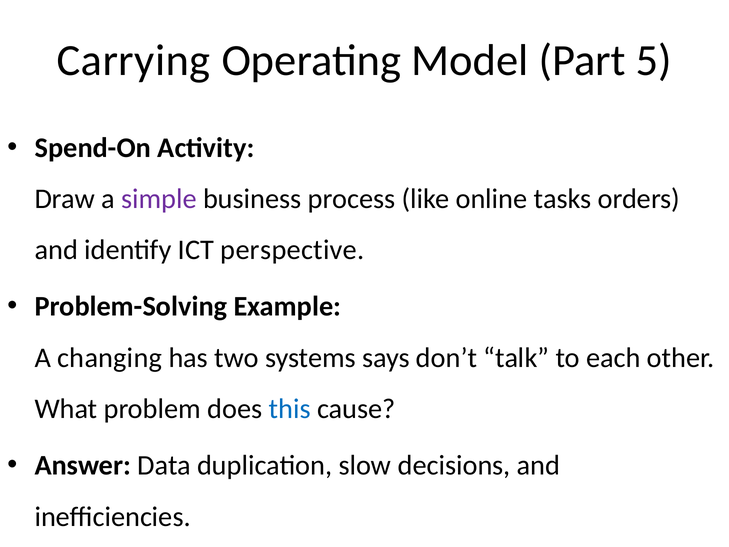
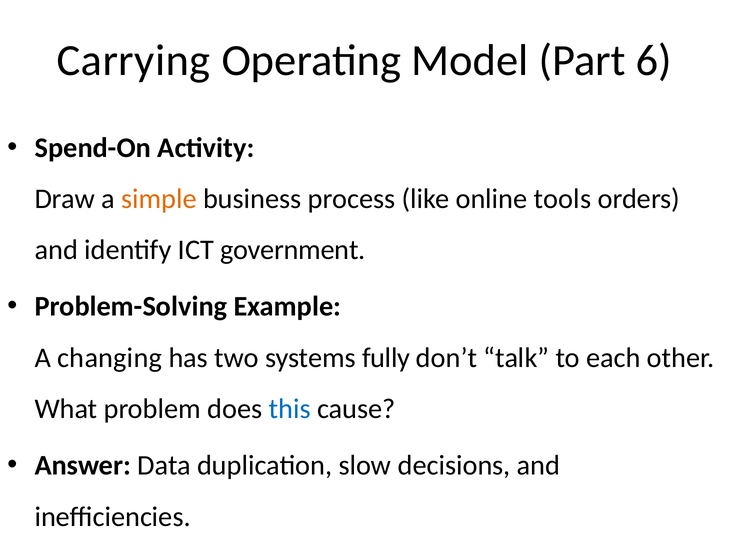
5: 5 -> 6 (654, 60)
simple colour: purple -> orange (159, 199)
tasks: tasks -> tools (562, 199)
perspective: perspective -> government (293, 250)
says: says -> fully (386, 358)
